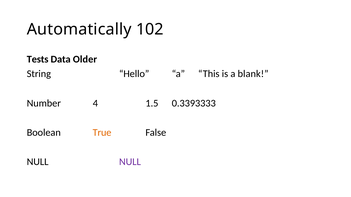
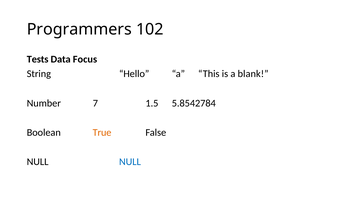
Automatically: Automatically -> Programmers (79, 29)
Older: Older -> Focus (85, 59)
4: 4 -> 7 (95, 103)
0.3393333: 0.3393333 -> 5.8542784 (194, 103)
NULL colour: purple -> blue (130, 162)
